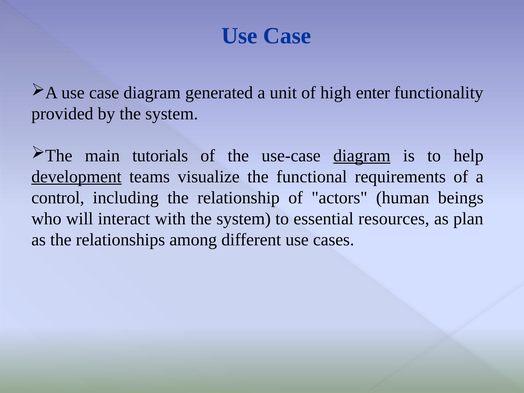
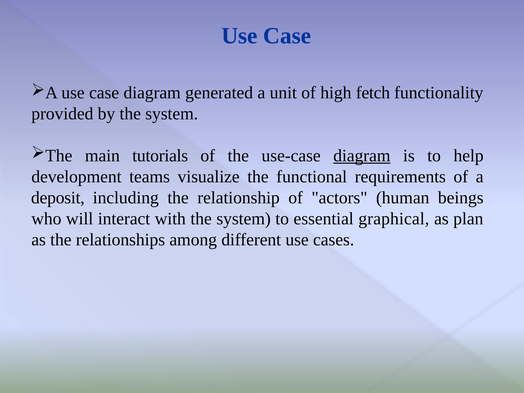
enter: enter -> fetch (373, 93)
development underline: present -> none (76, 177)
control: control -> deposit (58, 198)
resources: resources -> graphical (394, 219)
